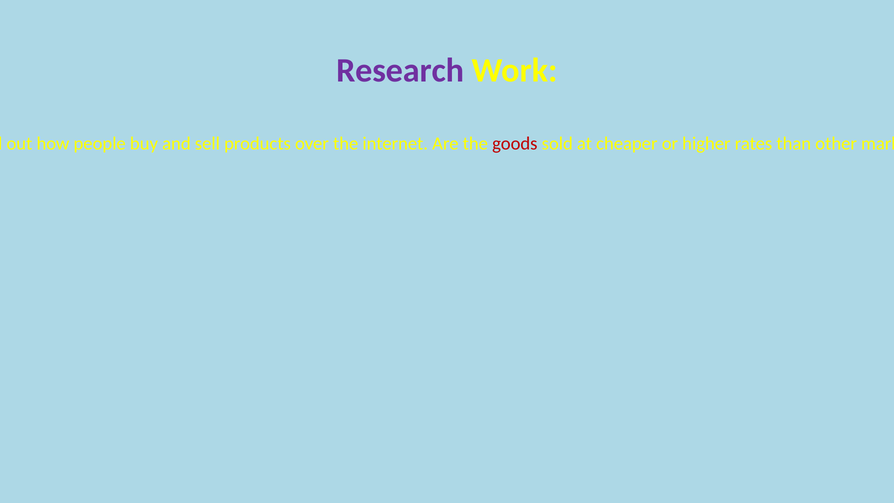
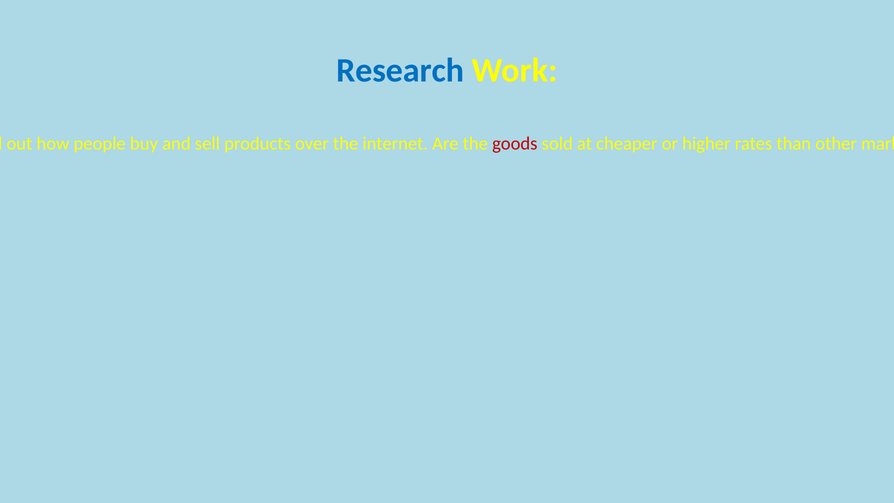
Research colour: purple -> blue (400, 70)
